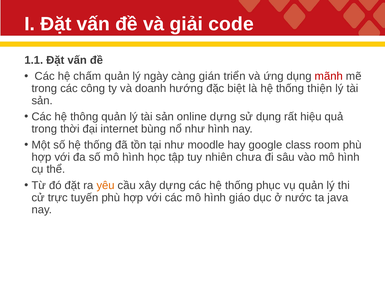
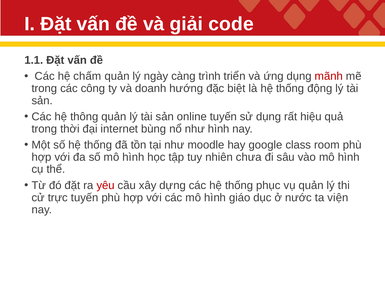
gián: gián -> trình (210, 76)
thiện: thiện -> động (320, 88)
online dựng: dựng -> tuyến (223, 117)
yêu colour: orange -> red (106, 185)
java: java -> viện (338, 197)
